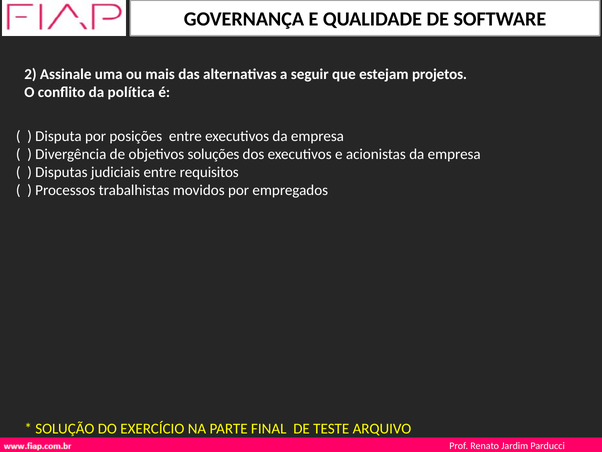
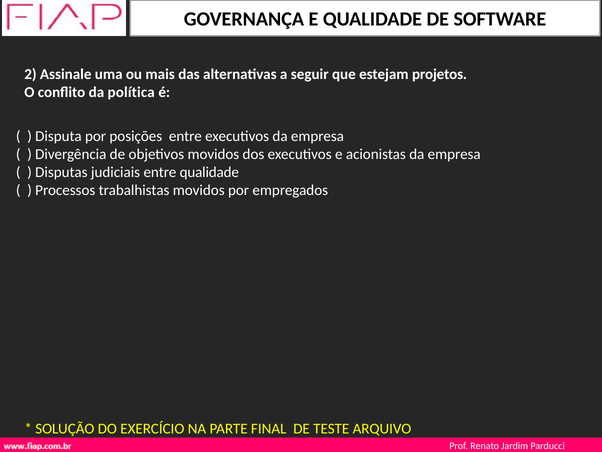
objetivos soluções: soluções -> movidos (213, 154)
entre requisitos: requisitos -> qualidade (209, 172)
